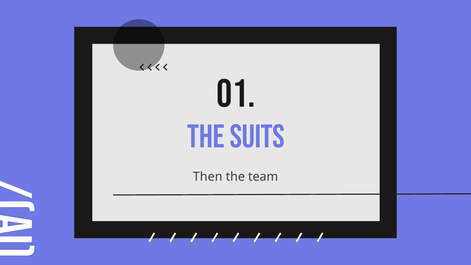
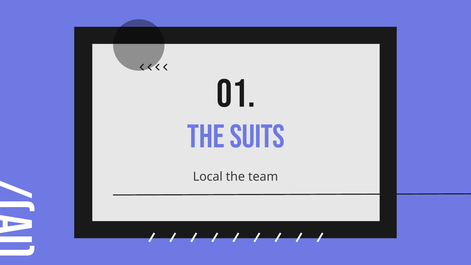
Then: Then -> Local (208, 177)
